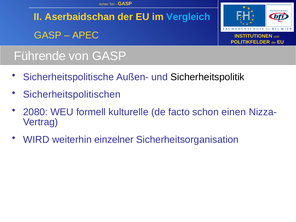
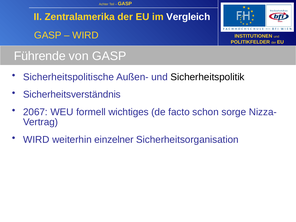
Aserbaidschan: Aserbaidschan -> Zentralamerika (80, 17)
Vergleich colour: light blue -> white (188, 17)
APEC: APEC -> WIRD (85, 35)
Sicherheitspolitischen: Sicherheitspolitischen -> Sicherheitsverständnis (72, 95)
2080: 2080 -> 2067 (35, 112)
kulturelle: kulturelle -> wichtiges (129, 112)
einen: einen -> sorge (234, 112)
